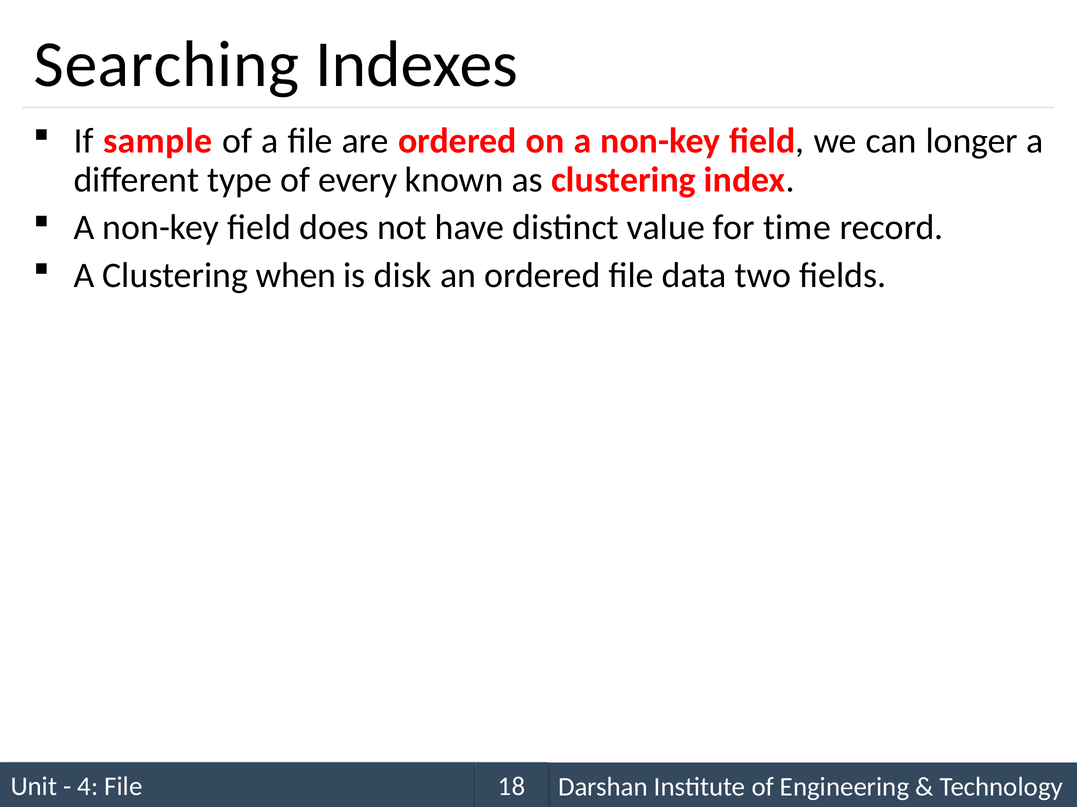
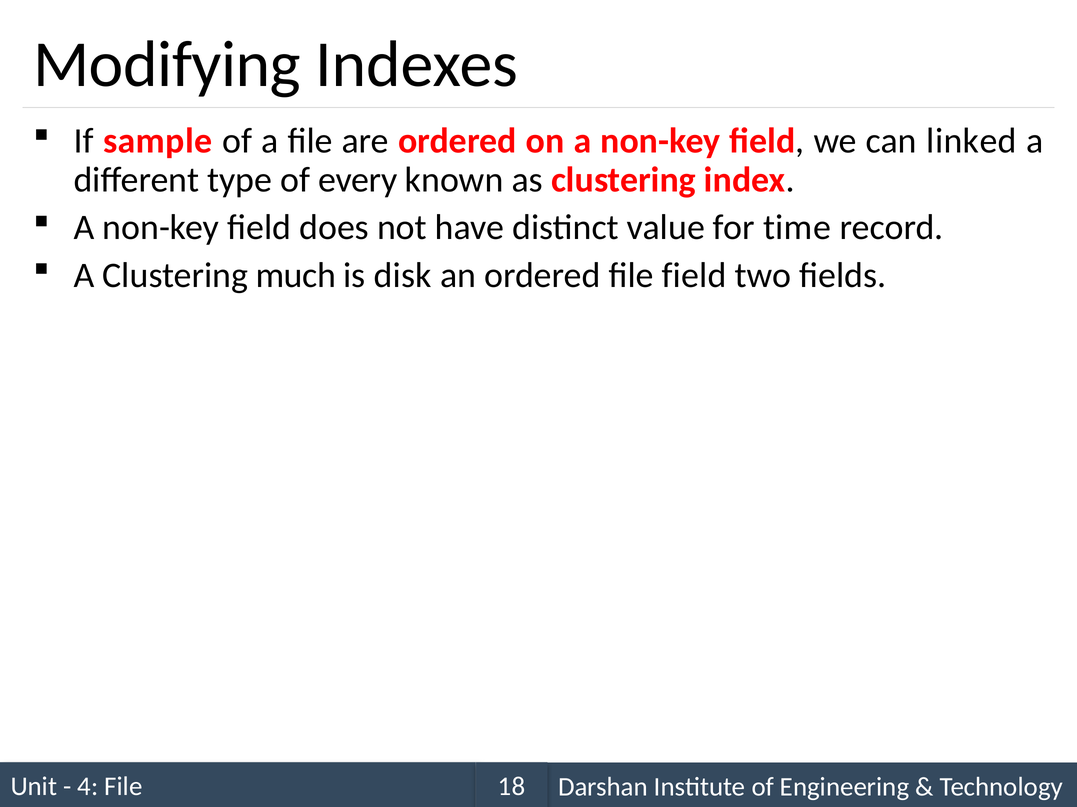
Searching: Searching -> Modifying (167, 65)
longer: longer -> linked (972, 141)
when: when -> much (296, 276)
file data: data -> field (694, 276)
